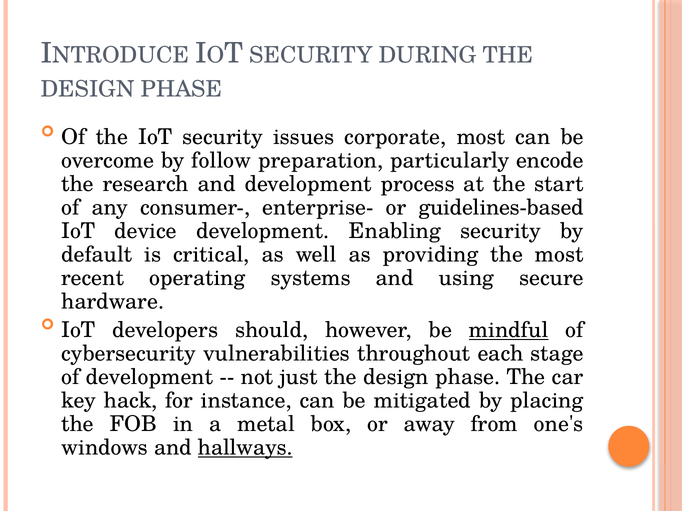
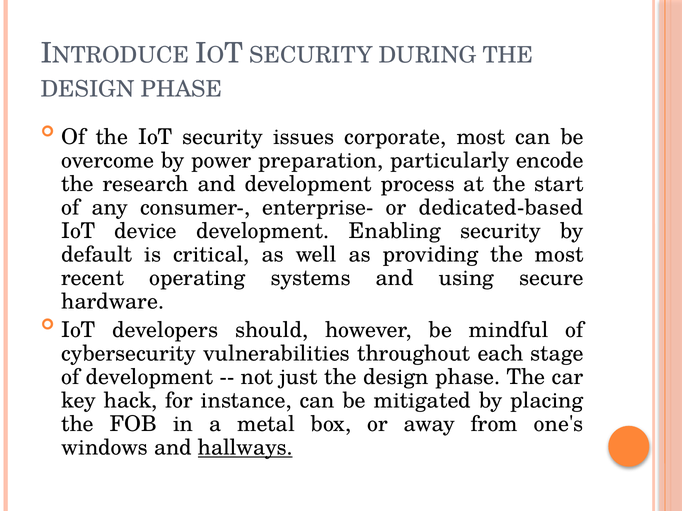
follow: follow -> power (221, 161)
guidelines-based: guidelines-based -> dedicated-based (501, 208)
mindful underline: present -> none (509, 331)
